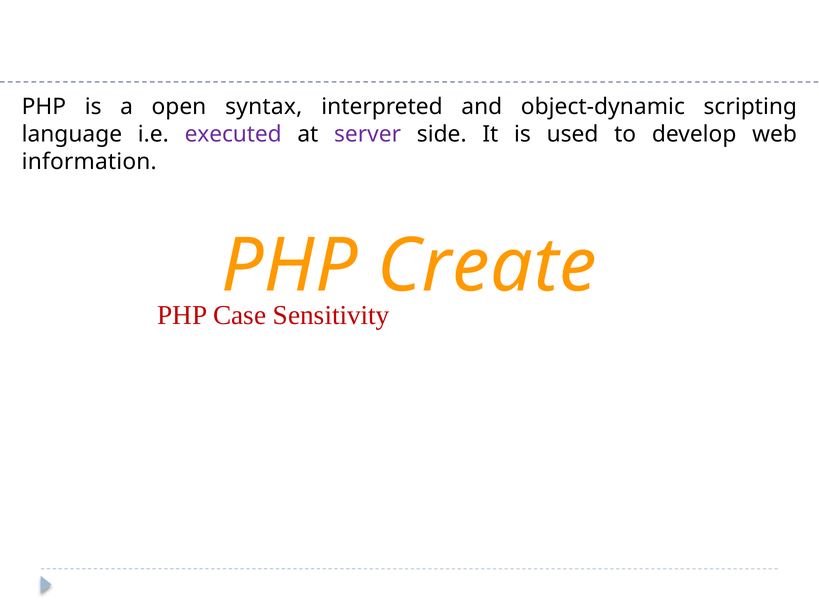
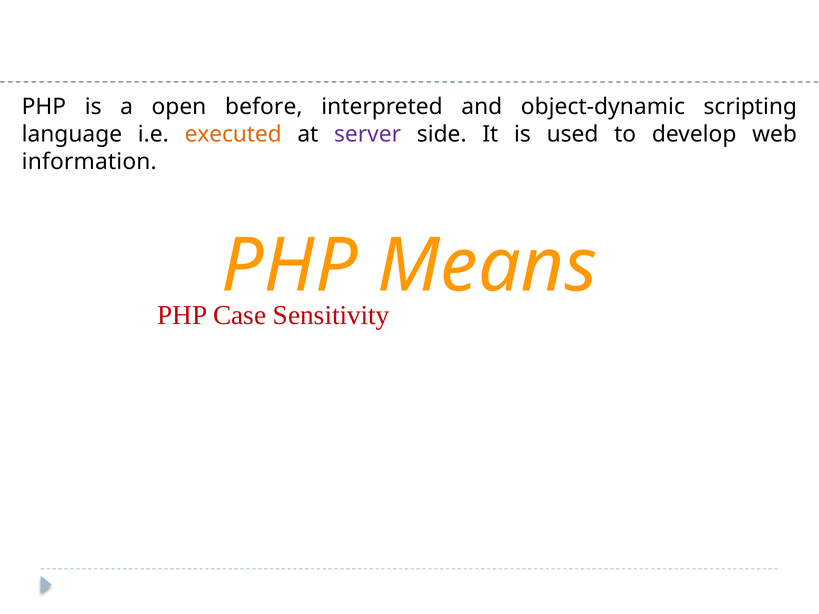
syntax: syntax -> before (264, 107)
executed colour: purple -> orange (233, 134)
Create: Create -> Means (487, 266)
